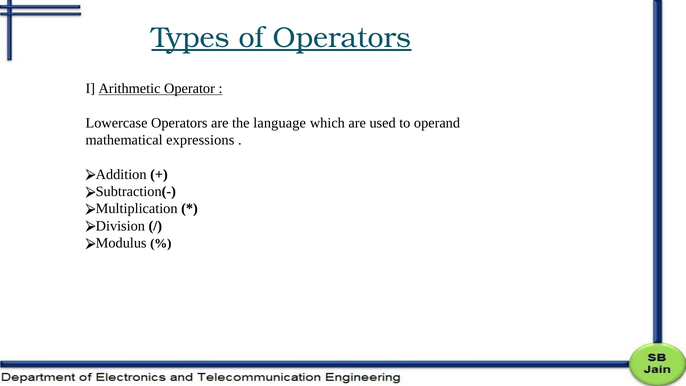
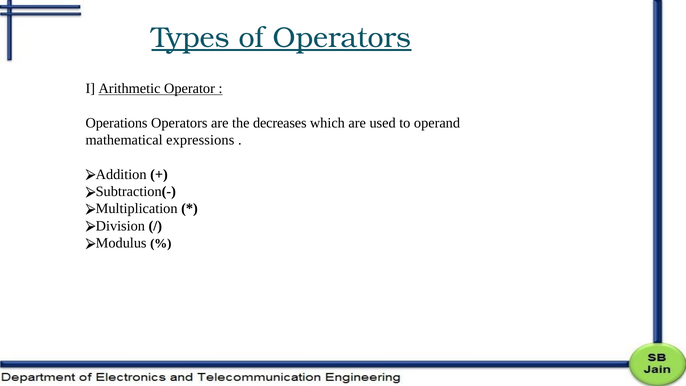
Lowercase: Lowercase -> Operations (117, 123)
language: language -> decreases (280, 123)
